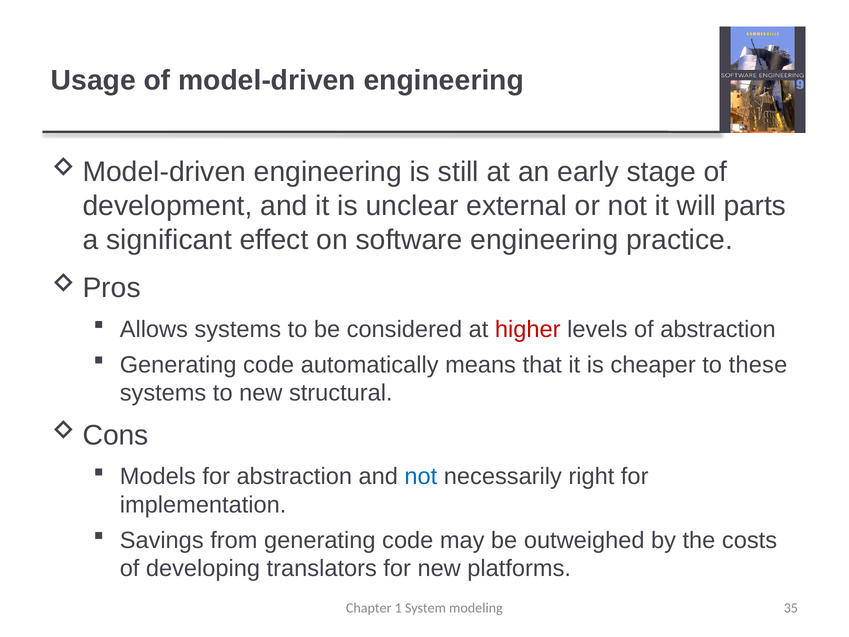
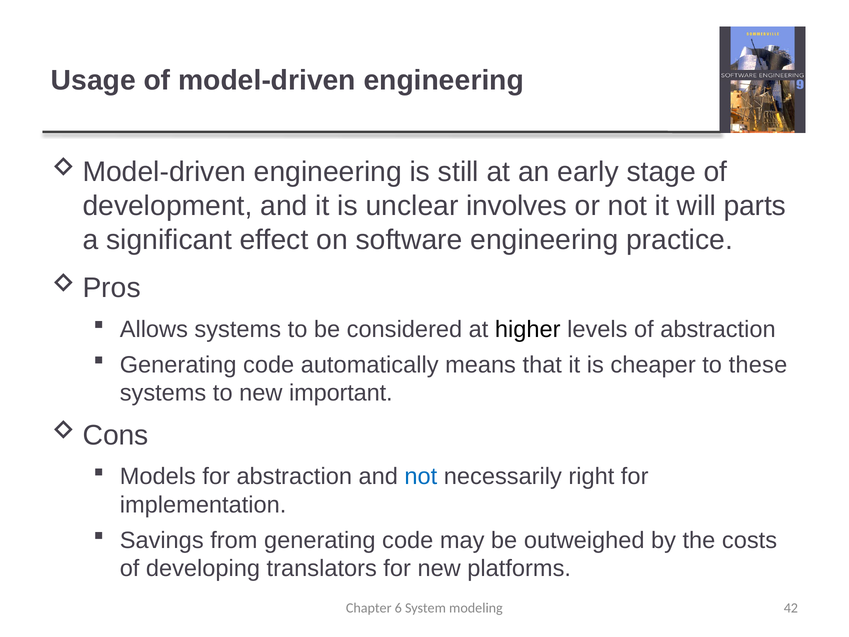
external: external -> involves (517, 206)
higher colour: red -> black (528, 329)
structural: structural -> important (341, 393)
1: 1 -> 6 (398, 608)
35: 35 -> 42 (791, 608)
